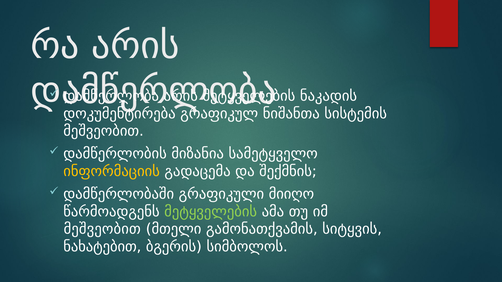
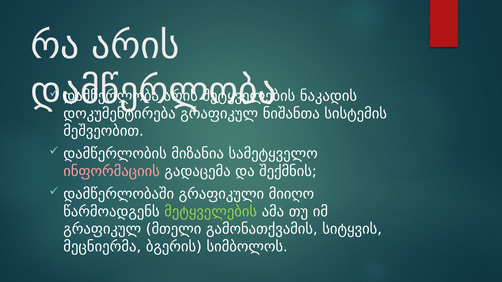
ინფორმაციის colour: yellow -> pink (112, 172)
მეშვეობით: მეშვეობით -> გრაფიკულ (102, 229)
ნახატებით: ნახატებით -> მეცნიერმა (102, 247)
